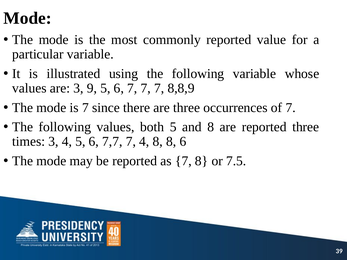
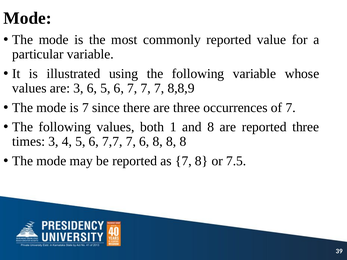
3 9: 9 -> 6 (92, 88)
both 5: 5 -> 1 (173, 127)
7 4: 4 -> 6 (144, 142)
8 8 6: 6 -> 8 (183, 142)
